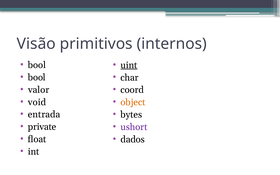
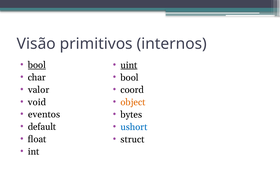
bool underline: none -> present (37, 65)
bool: bool -> char (37, 77)
char: char -> bool (130, 78)
entrada: entrada -> eventos (44, 115)
private: private -> default (42, 127)
ushort colour: purple -> blue (134, 127)
dados: dados -> struct (133, 139)
